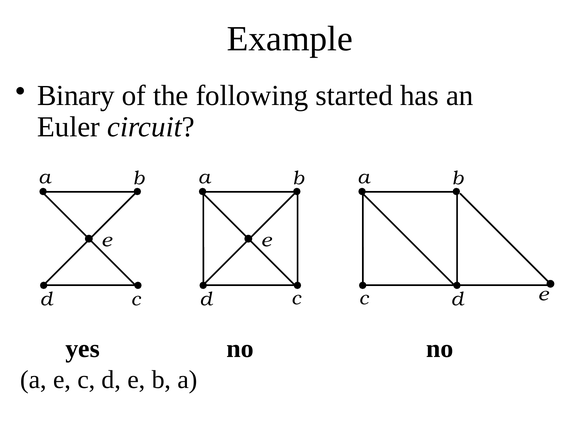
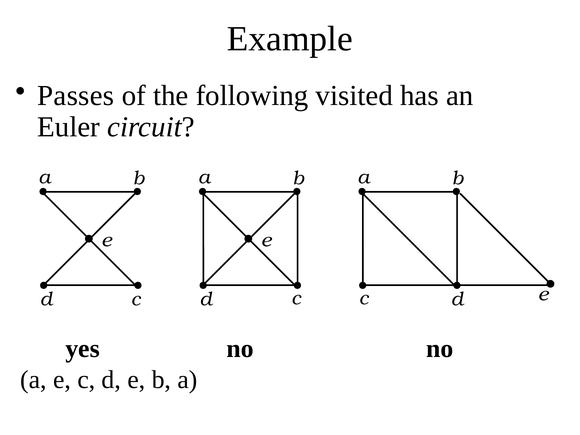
Binary: Binary -> Passes (76, 96)
started: started -> visited (354, 96)
